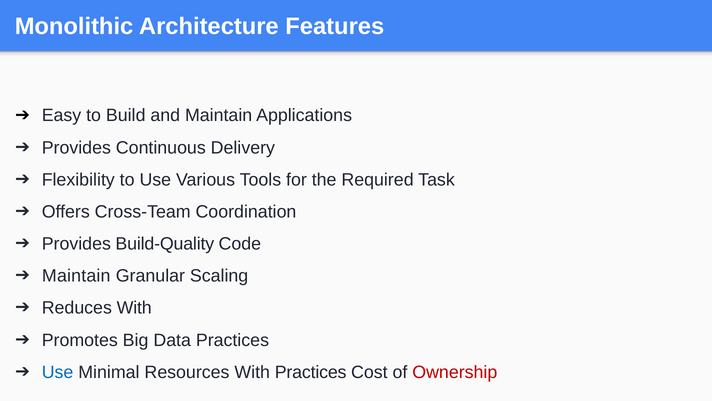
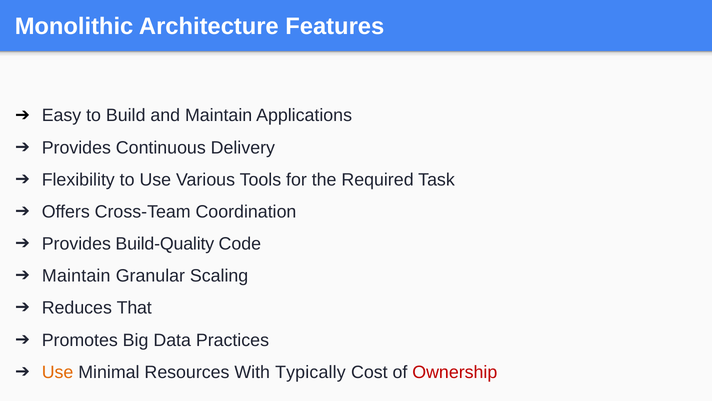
Reduces With: With -> That (134, 308)
Use colour: blue -> orange (58, 372)
With Practices: Practices -> Typically (310, 372)
